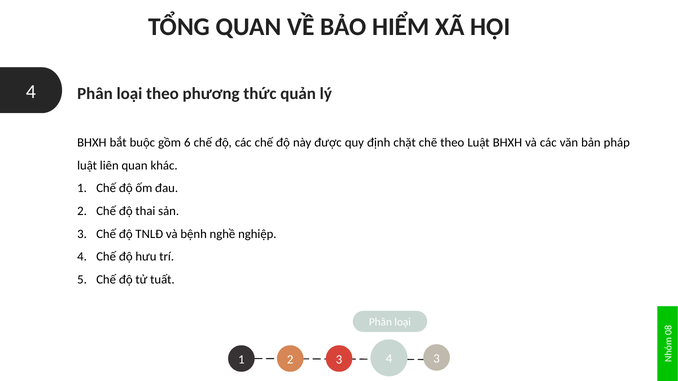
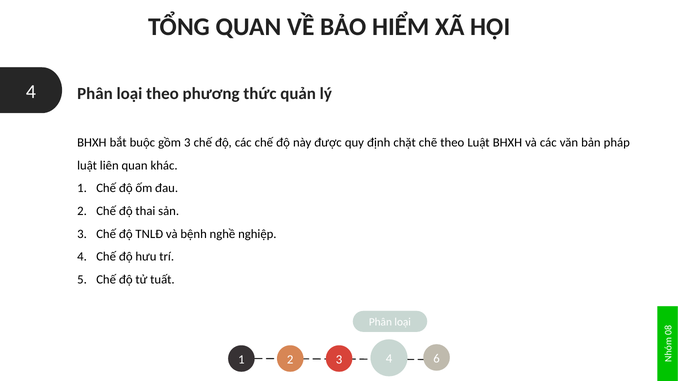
gồm 6: 6 -> 3 (187, 143)
4 3: 3 -> 6 (437, 359)
